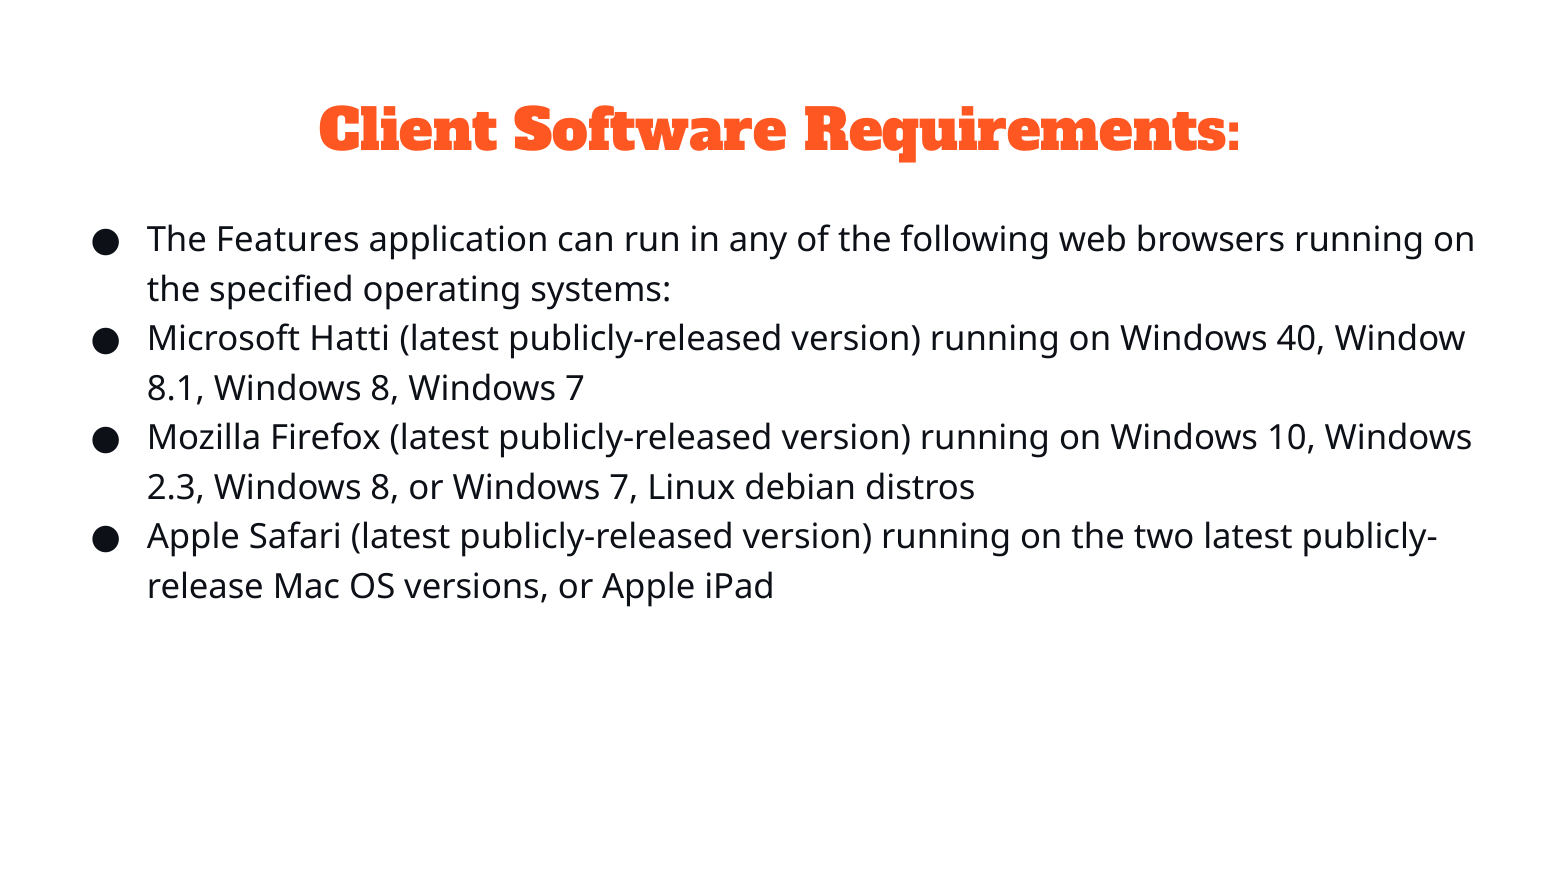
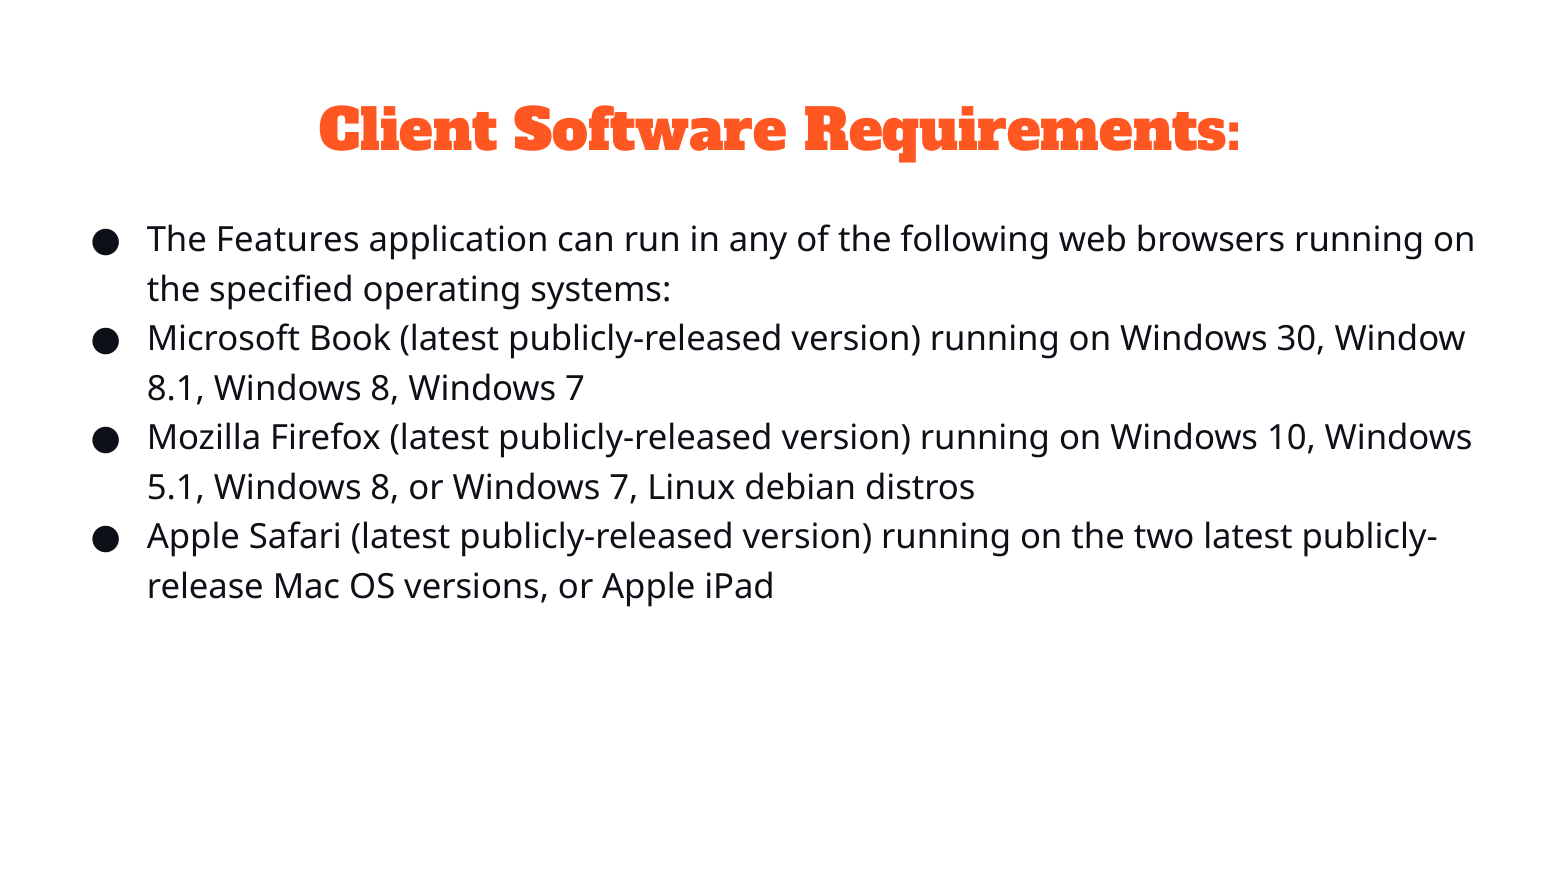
Hatti: Hatti -> Book (350, 339)
40: 40 -> 30 (1301, 339)
2.3: 2.3 -> 5.1 (176, 488)
